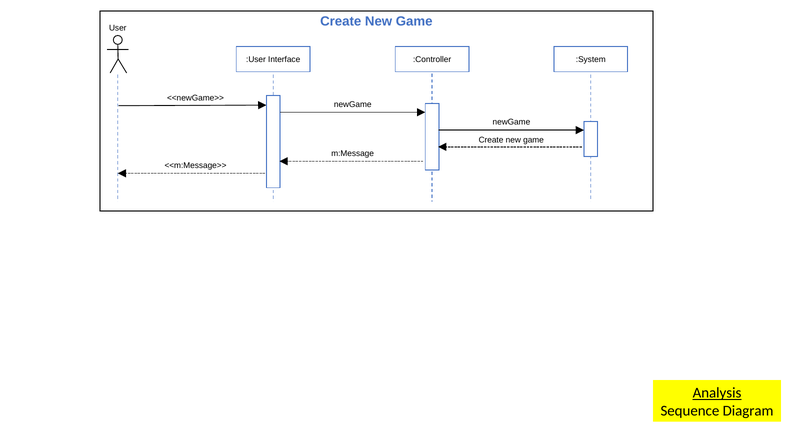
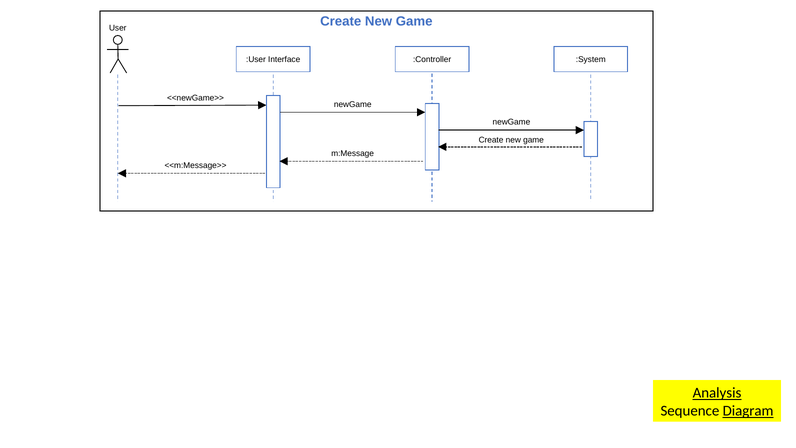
Diagram underline: none -> present (748, 411)
